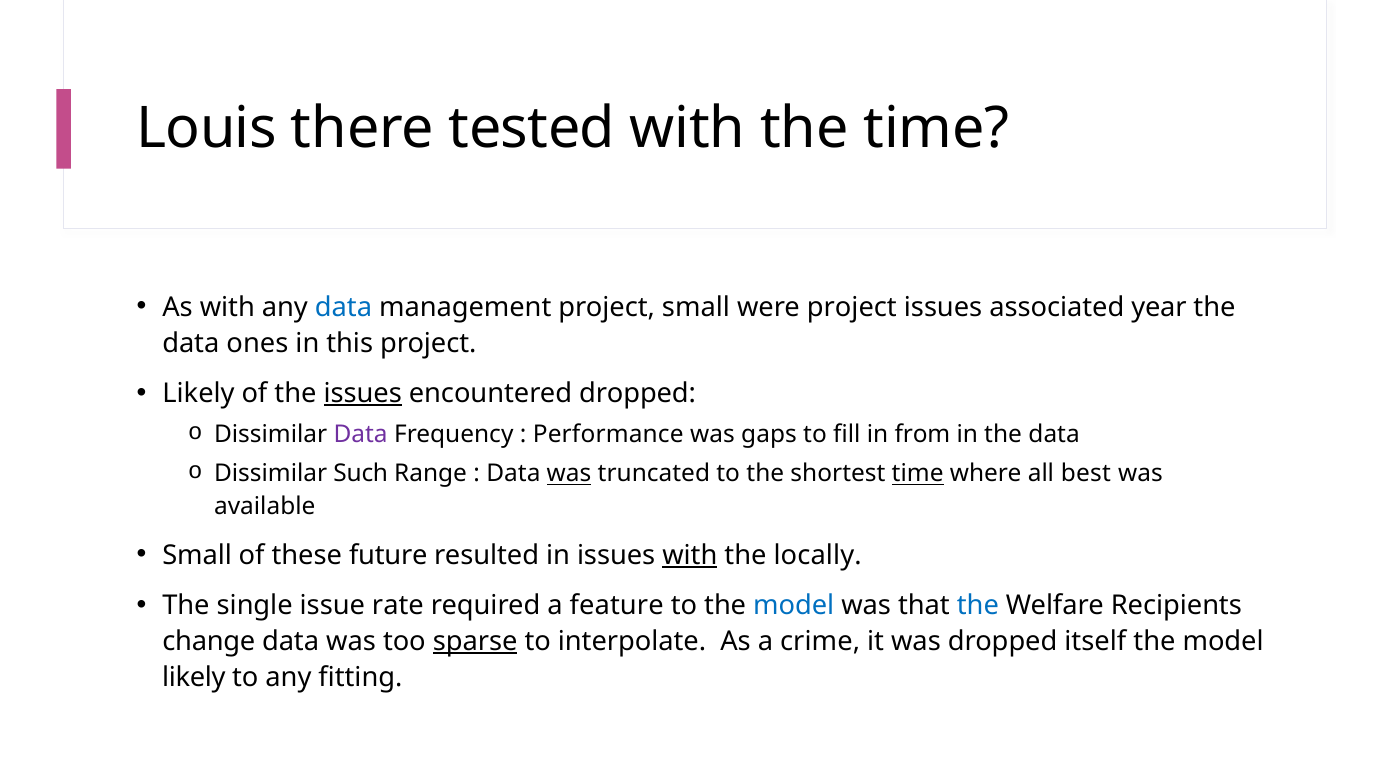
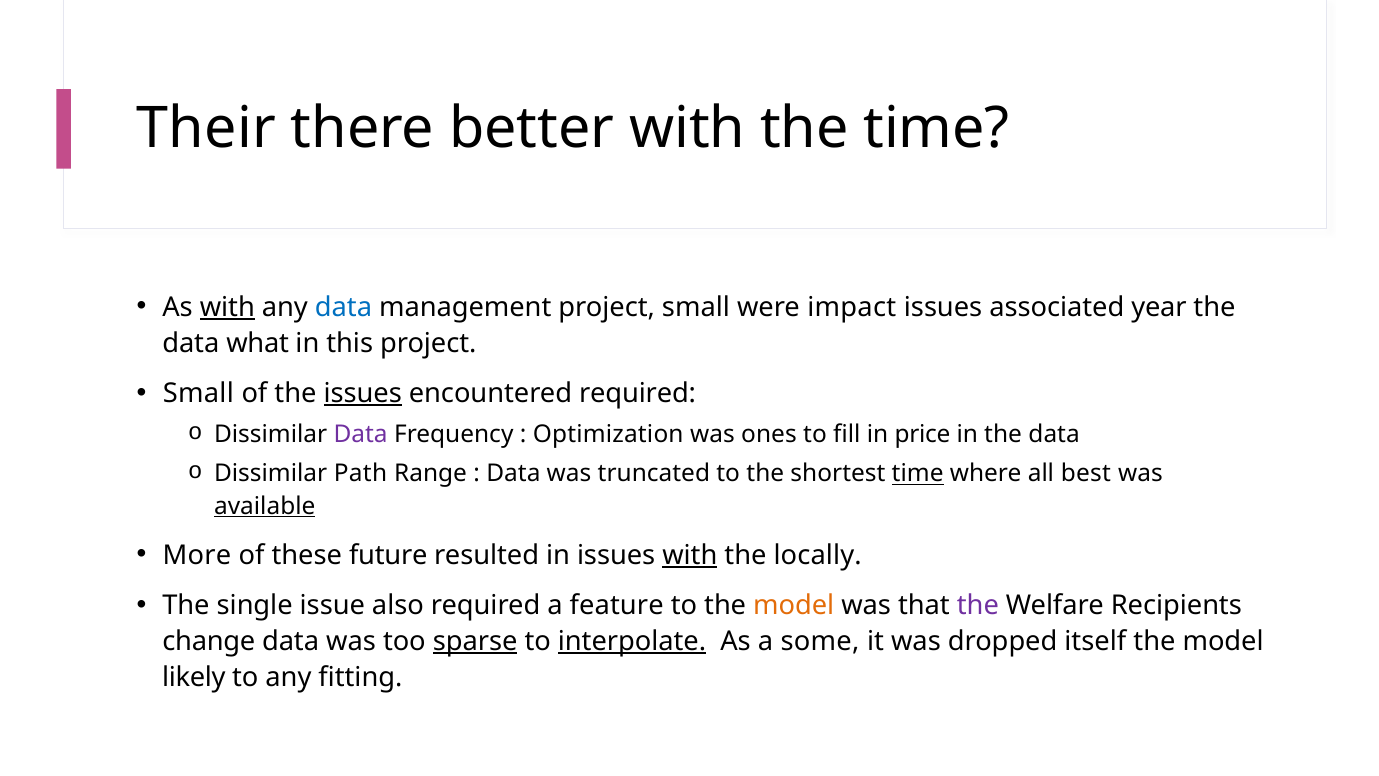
Louis: Louis -> Their (206, 128)
tested: tested -> better (532, 128)
with underline: none -> present (227, 307)
were project: project -> impact (852, 307)
ones: ones -> what (258, 343)
Likely: Likely -> Small (198, 393)
encountered dropped: dropped -> required (638, 393)
Performance: Performance -> Optimization (608, 434)
gaps: gaps -> ones (769, 434)
from: from -> price (923, 434)
Such: Such -> Path (361, 474)
was underline: present -> none (569, 474)
available underline: none -> present (265, 506)
Small: Small -> More (197, 555)
rate: rate -> also (398, 605)
model colour: blue -> orange (794, 605)
the colour: blue -> purple (978, 605)
interpolate underline: none -> present (632, 641)
crime: crime -> some (820, 641)
